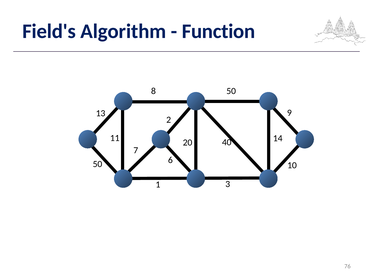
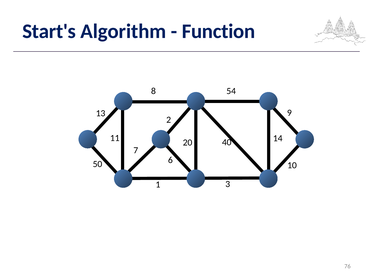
Field's: Field's -> Start's (49, 31)
8 50: 50 -> 54 (231, 91)
